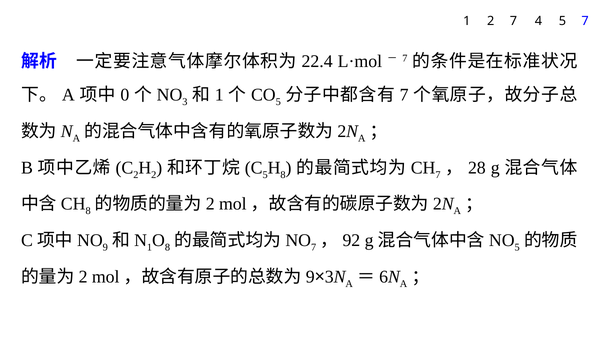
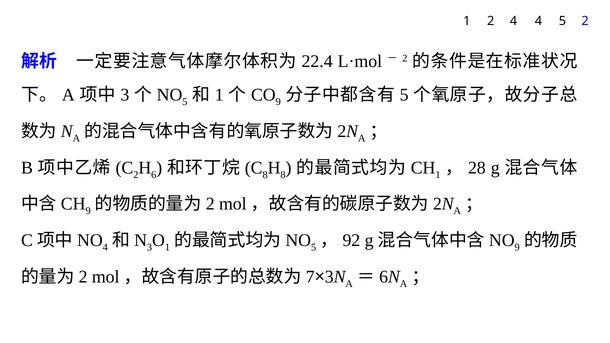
2 7: 7 -> 4 (513, 21)
5 7: 7 -> 2 (585, 21)
7: 7 -> 2 (405, 59)
0: 0 -> 3 (125, 95)
3: 3 -> 5 (185, 102)
5: 5 -> 9 (278, 102)
7: 7 -> 5 (404, 95)
2: 2 -> 6 (154, 175)
5: 5 -> 8 (265, 175)
7: 7 -> 1 (438, 175)
8: 8 -> 9 (88, 211)
9: 9 -> 4 (105, 248)
1: 1 -> 3 (150, 248)
8: 8 -> 1 (167, 248)
7: 7 -> 5 (314, 248)
5: 5 -> 9 (517, 248)
9: 9 -> 7 (310, 277)
